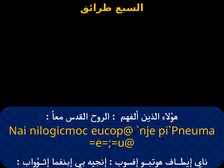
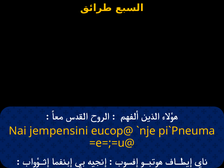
nilogicmoc: nilogicmoc -> jempensini (59, 131)
